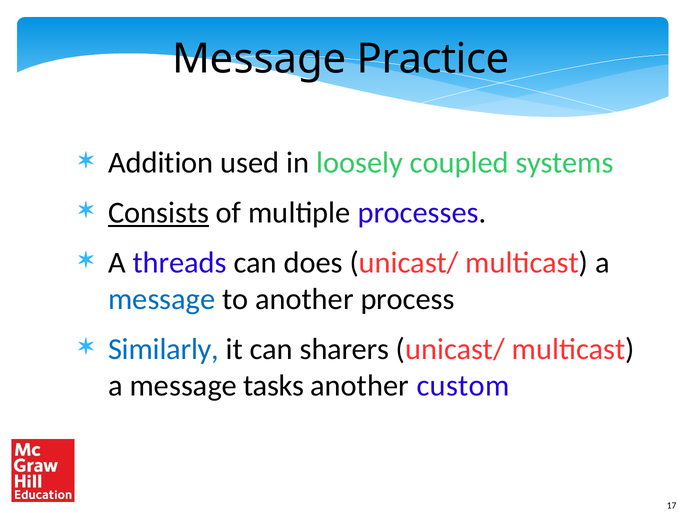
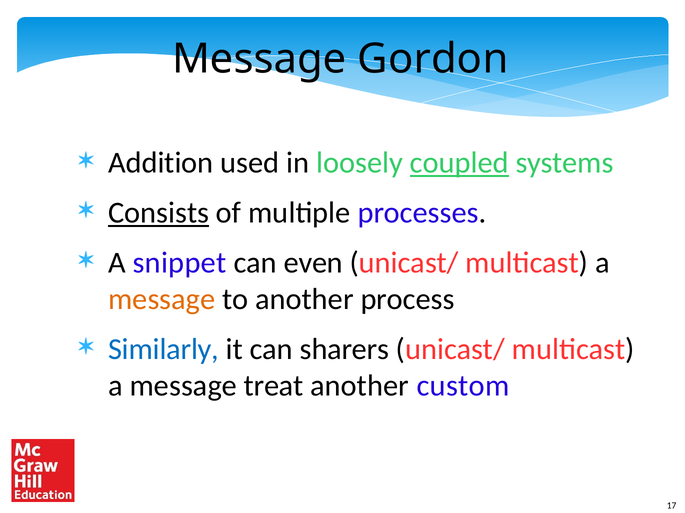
Practice: Practice -> Gordon (433, 59)
coupled underline: none -> present (459, 163)
threads: threads -> snippet (180, 263)
does: does -> even (313, 263)
message colour: blue -> orange (162, 300)
tasks: tasks -> treat (274, 386)
